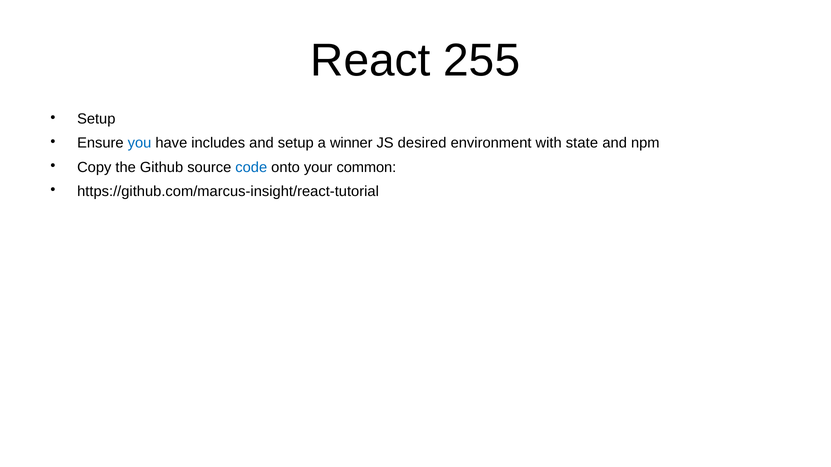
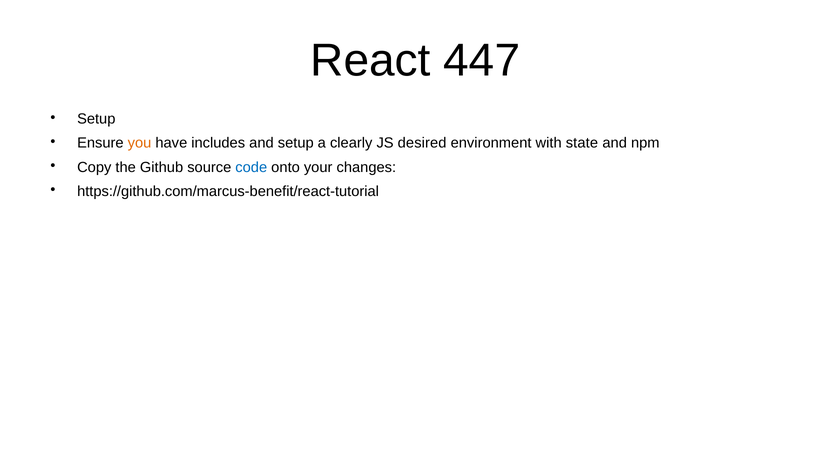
255: 255 -> 447 (482, 61)
you colour: blue -> orange (140, 143)
winner: winner -> clearly (351, 143)
common: common -> changes (366, 167)
https://github.com/marcus-insight/react-tutorial: https://github.com/marcus-insight/react-tutorial -> https://github.com/marcus-benefit/react-tutorial (228, 191)
